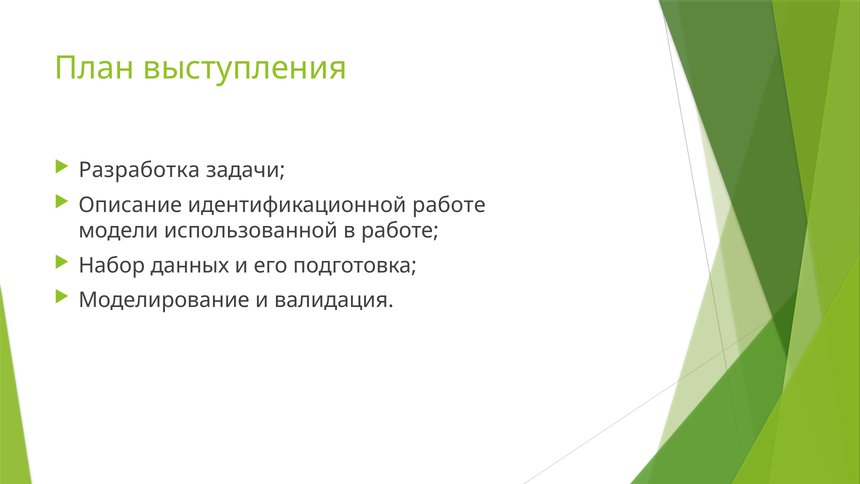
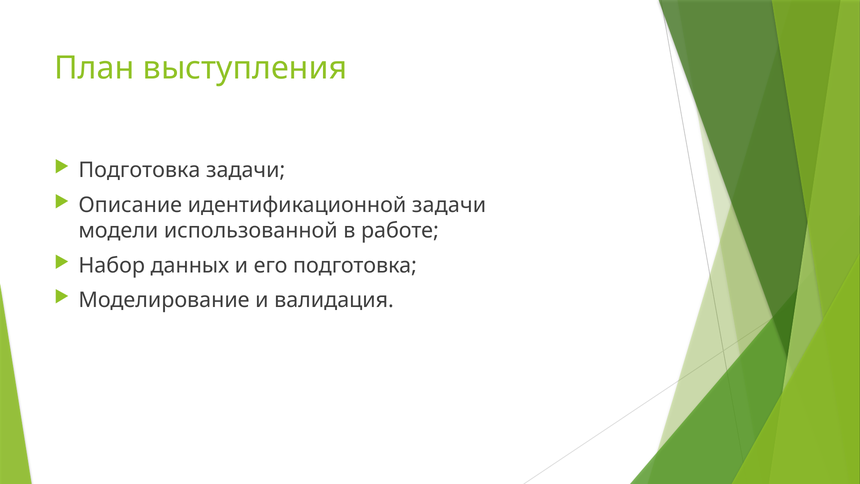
Разработка: Разработка -> Подготовка (139, 170)
идентификационной работе: работе -> задачи (449, 205)
